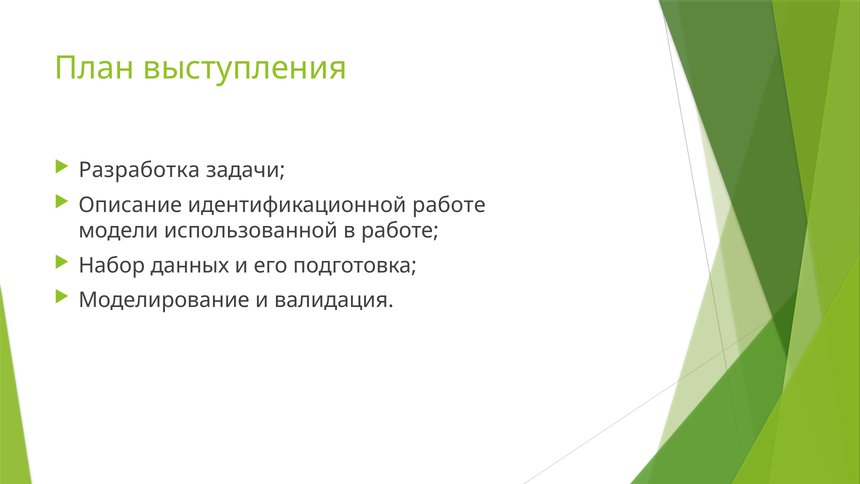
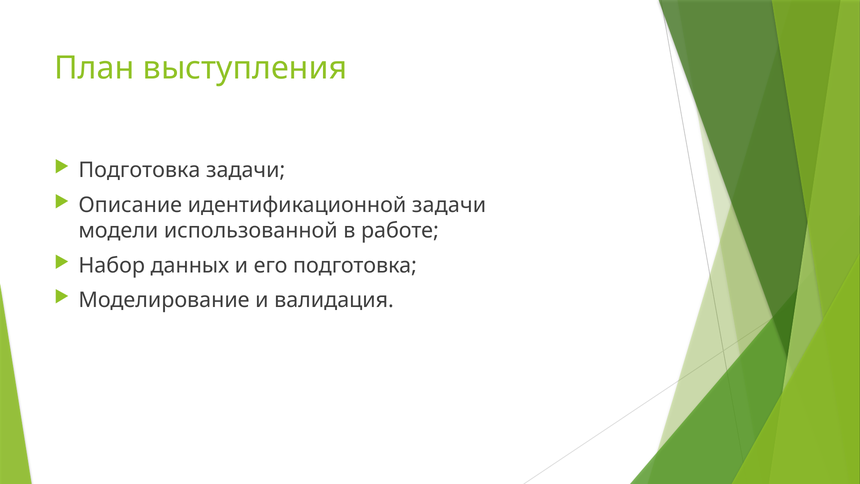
Разработка: Разработка -> Подготовка (139, 170)
идентификационной работе: работе -> задачи (449, 205)
